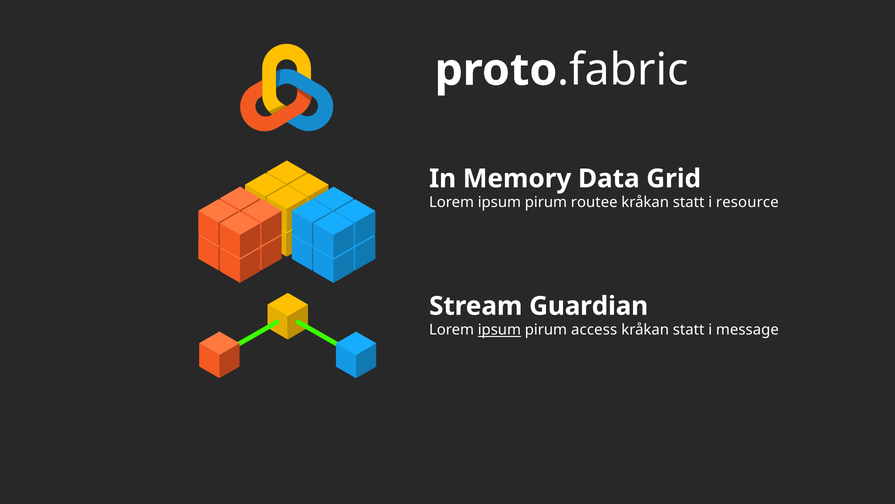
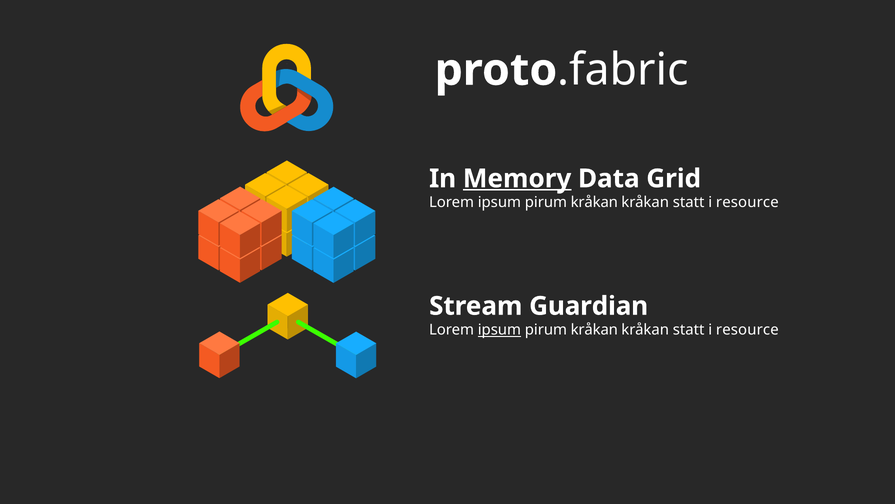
Memory underline: none -> present (517, 178)
routee: routee -> kråkan (594, 202)
access: access -> kråkan (594, 330)
message: message -> resource (747, 330)
